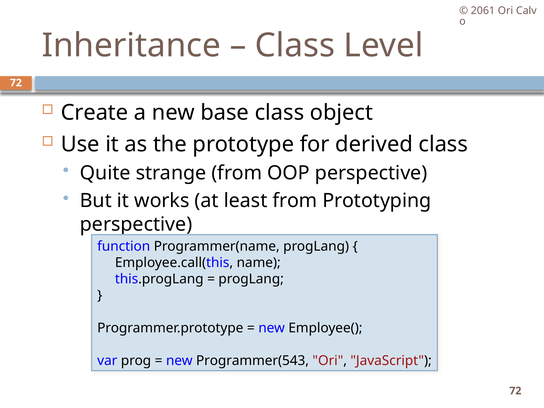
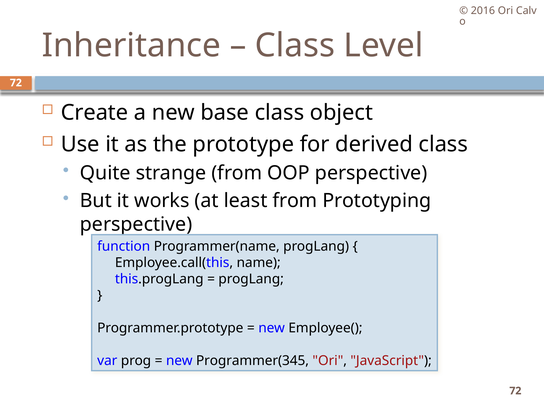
2061: 2061 -> 2016 (483, 11)
Programmer(543: Programmer(543 -> Programmer(345 (252, 361)
